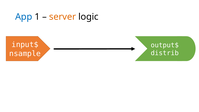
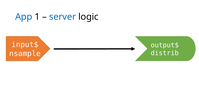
server colour: orange -> blue (63, 17)
